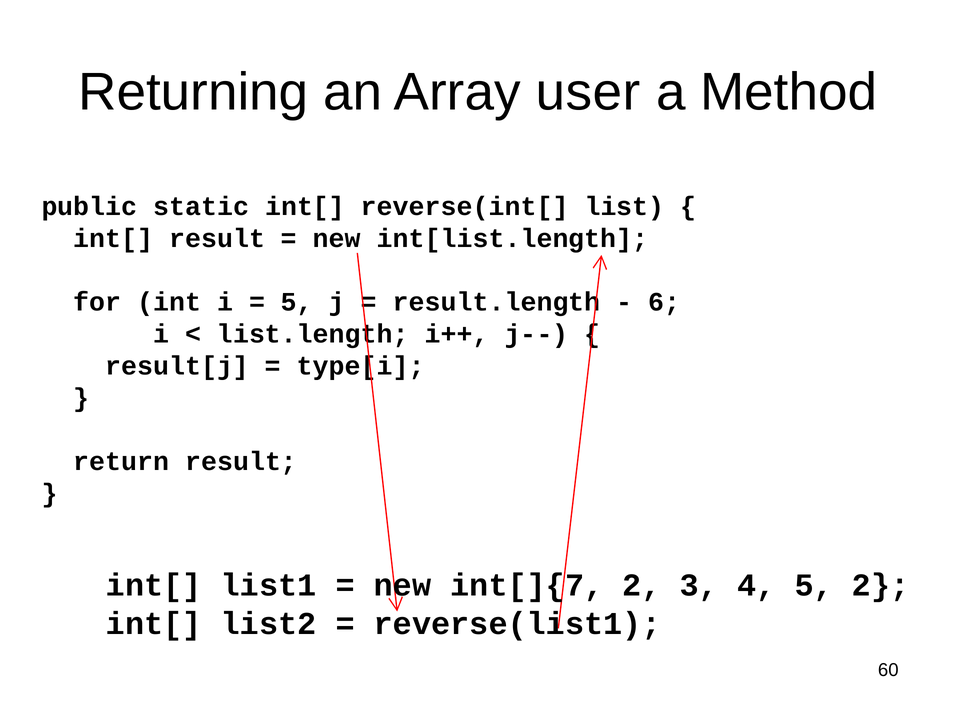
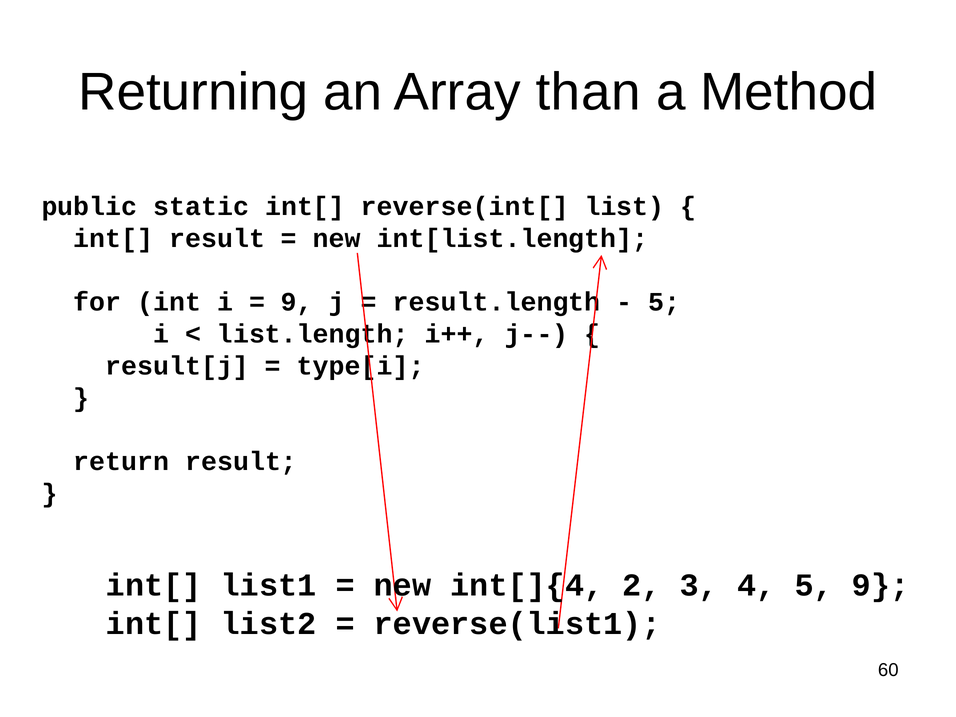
user: user -> than (588, 92)
5: 5 -> 9 (297, 302)
6: 6 -> 5 (664, 302)
int[]{7: int[]{7 -> int[]{4 (527, 585)
5 2: 2 -> 9 (881, 585)
